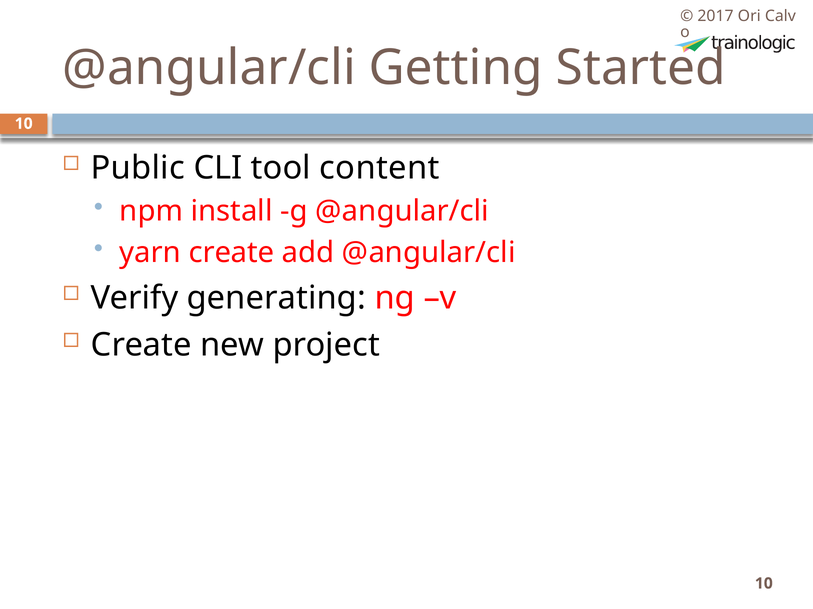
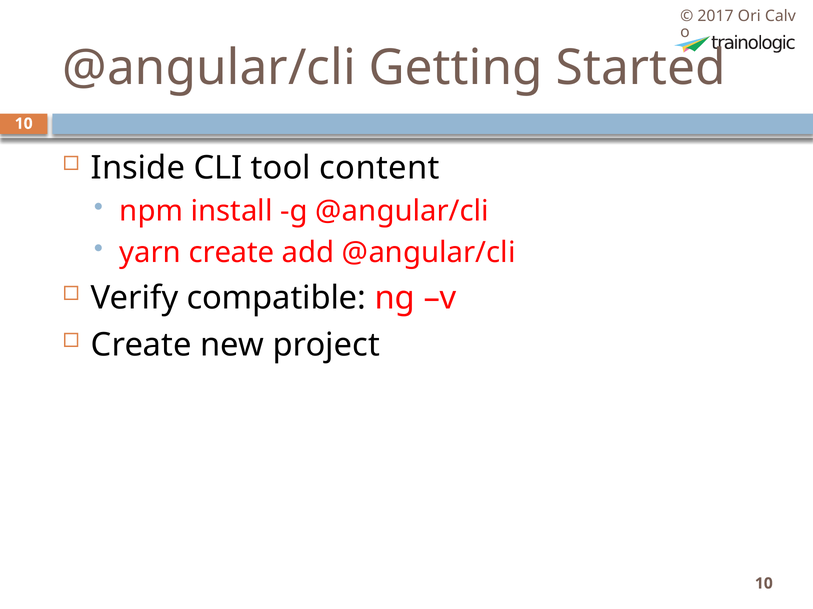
Public: Public -> Inside (138, 168)
generating: generating -> compatible (276, 298)
